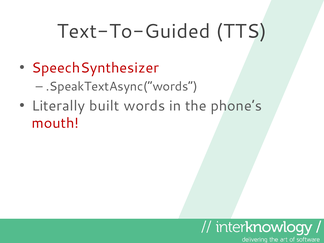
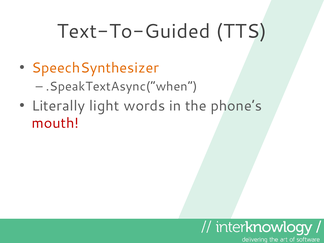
SpeechSynthesizer colour: red -> orange (95, 68)
.SpeakTextAsync(“words: .SpeakTextAsync(“words -> .SpeakTextAsync(“when (122, 87)
built: built -> light (104, 106)
